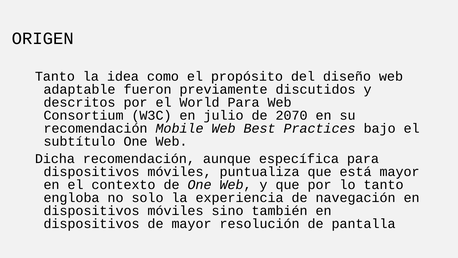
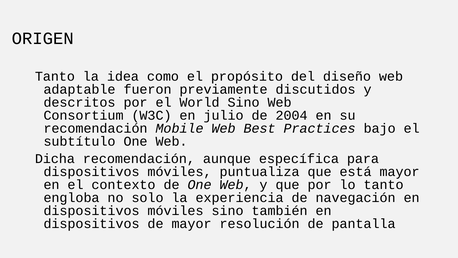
World Para: Para -> Sino (244, 102)
2070: 2070 -> 2004 (292, 115)
